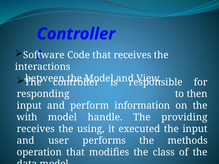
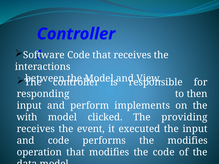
information: information -> implements (142, 106)
handle: handle -> clicked (105, 117)
using: using -> event (91, 129)
and user: user -> code (59, 141)
the methods: methods -> modifies (188, 141)
the class: class -> code (164, 153)
